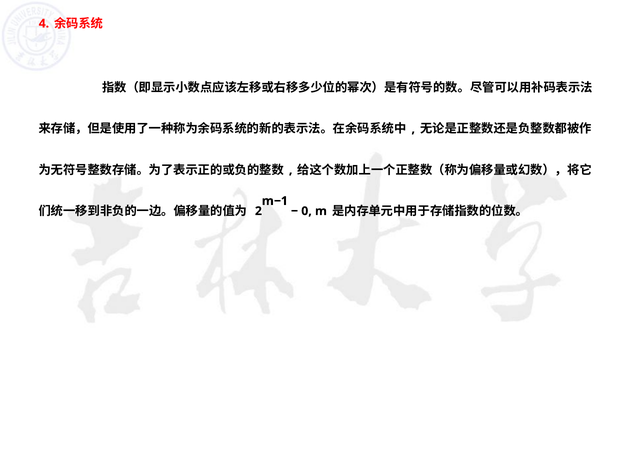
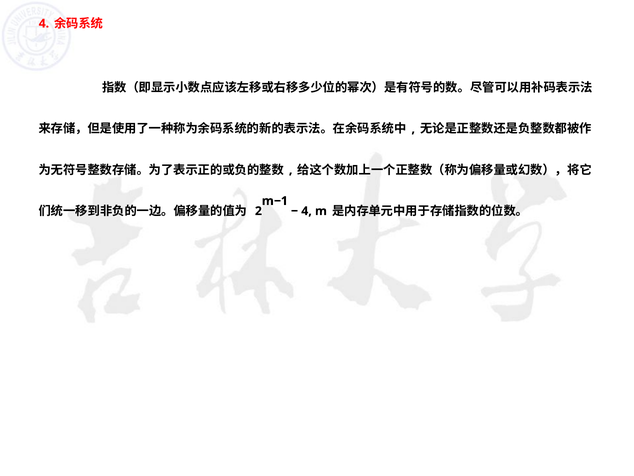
0: 0 -> 4 (307, 211)
